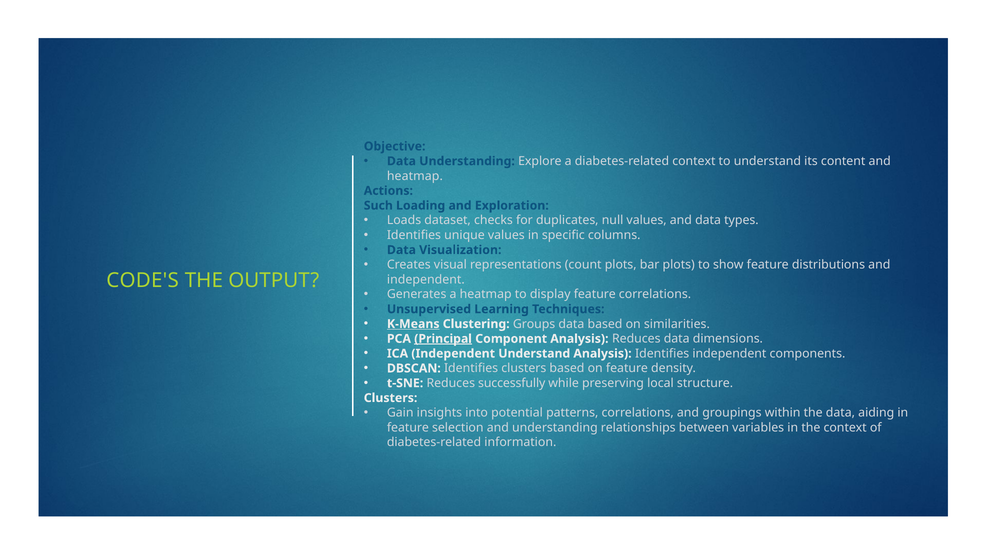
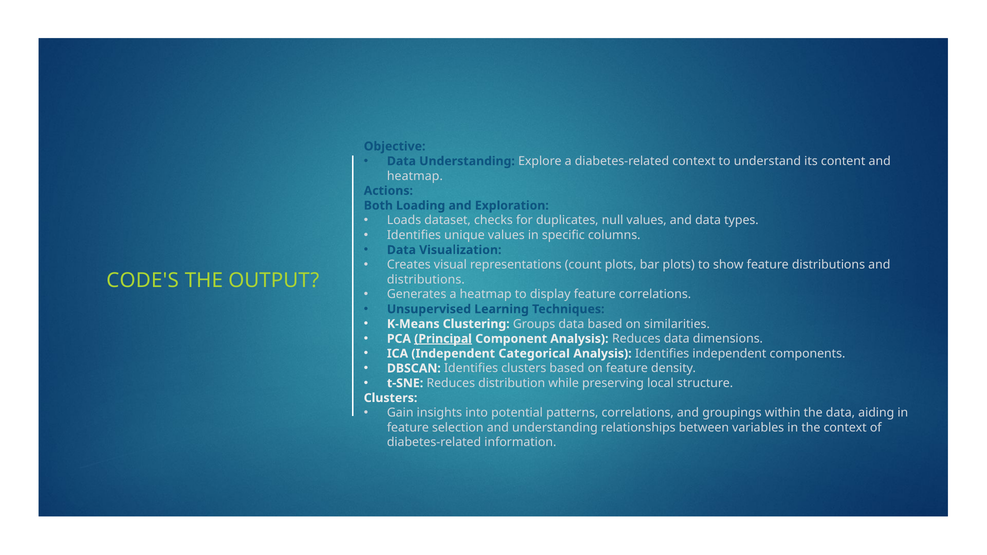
Such: Such -> Both (378, 206)
independent: independent -> distributions (426, 280)
K-Means underline: present -> none (413, 324)
Independent Understand: Understand -> Categorical (534, 354)
successfully: successfully -> distribution (512, 383)
